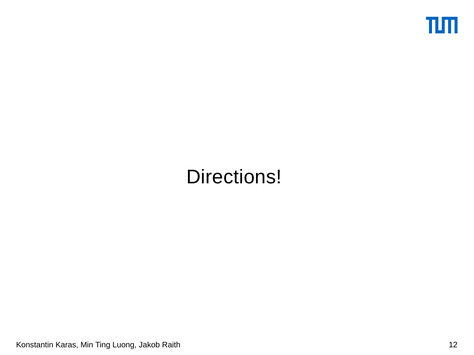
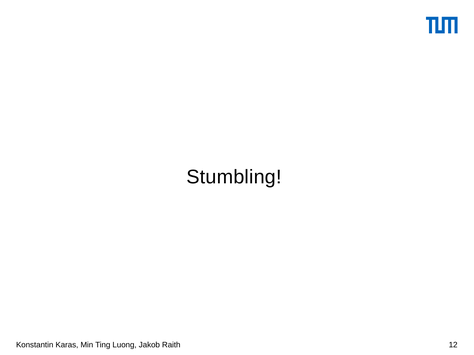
Directions: Directions -> Stumbling (234, 177)
